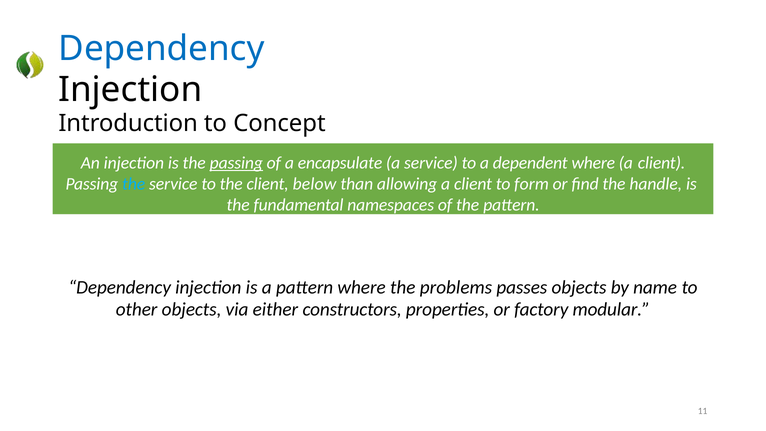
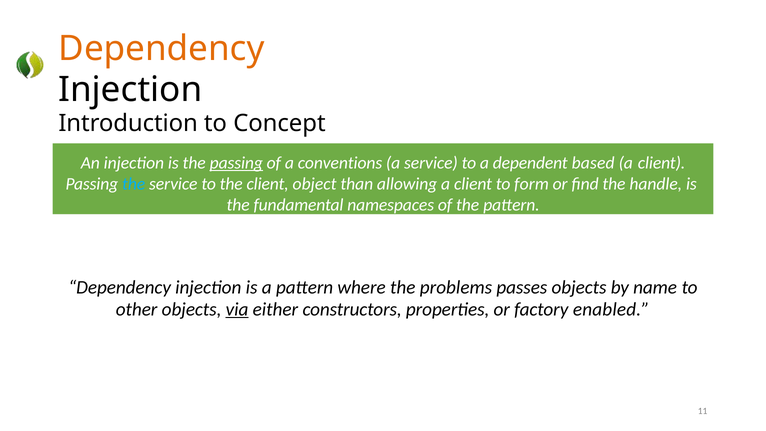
Dependency colour: blue -> orange (162, 49)
encapsulate: encapsulate -> conventions (340, 163)
dependent where: where -> based (593, 163)
below: below -> object (315, 184)
via underline: none -> present (237, 309)
modular: modular -> enabled (611, 309)
